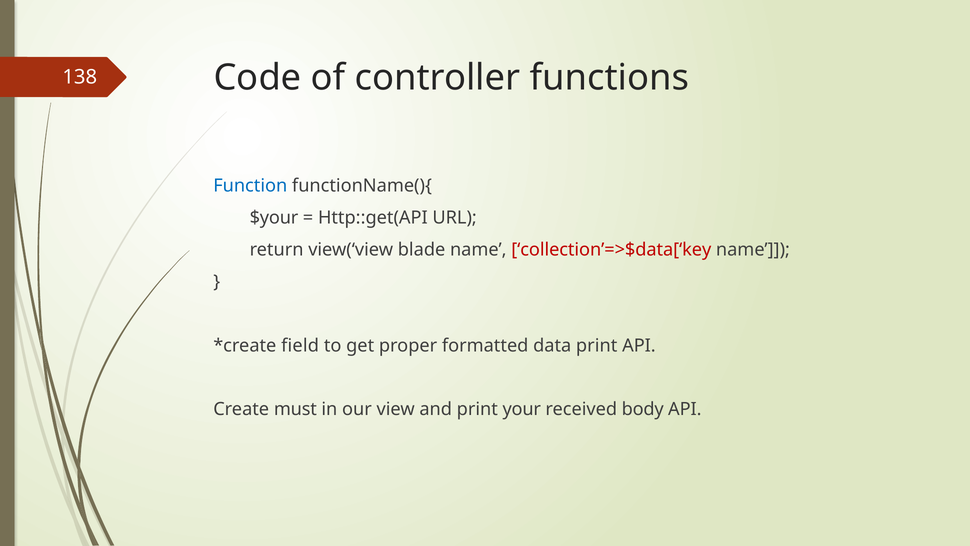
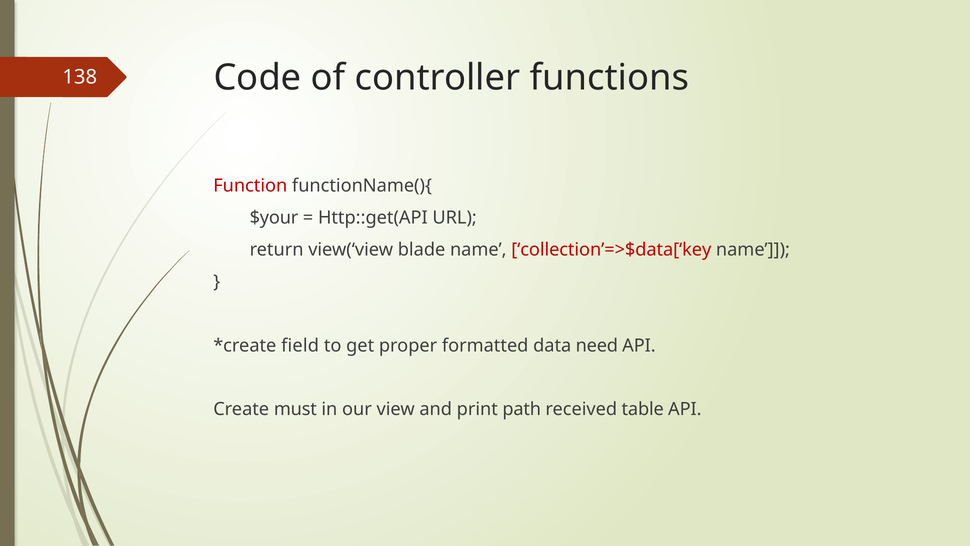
Function colour: blue -> red (250, 186)
data print: print -> need (597, 345)
your: your -> path (522, 409)
body: body -> table (643, 409)
